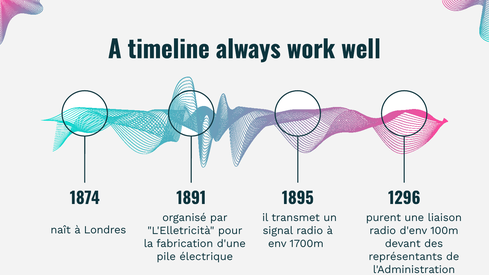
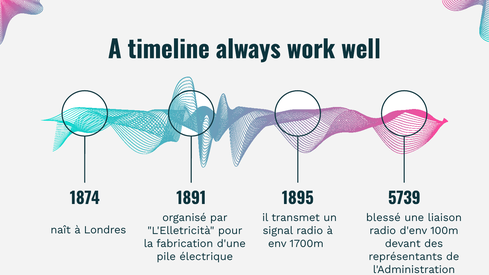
1296: 1296 -> 5739 (404, 199)
purent: purent -> blessé (383, 218)
